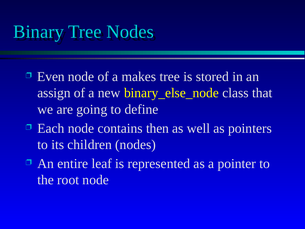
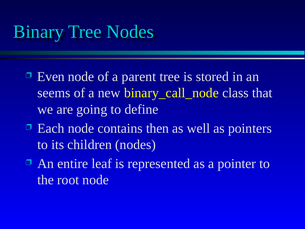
makes: makes -> parent (139, 77)
assign: assign -> seems (54, 93)
binary_else_node: binary_else_node -> binary_call_node (171, 93)
